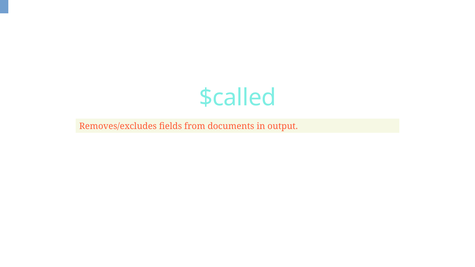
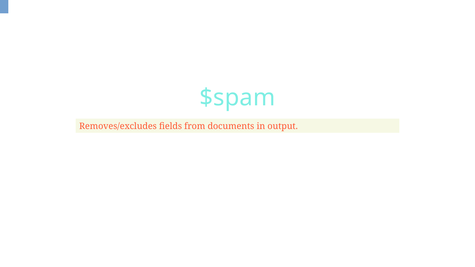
$called: $called -> $spam (237, 98)
